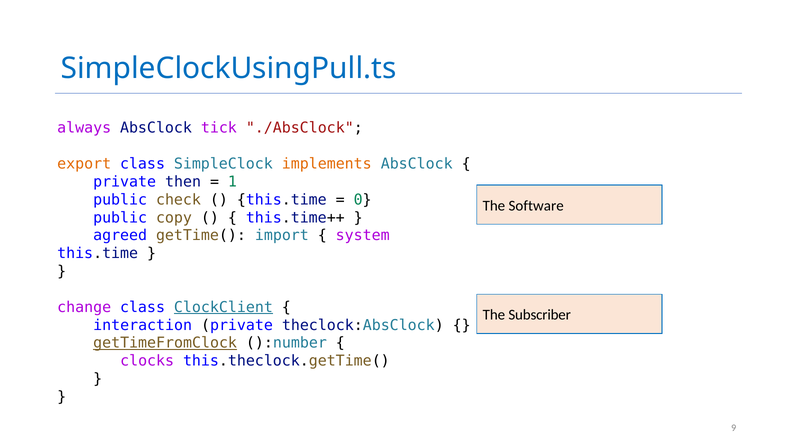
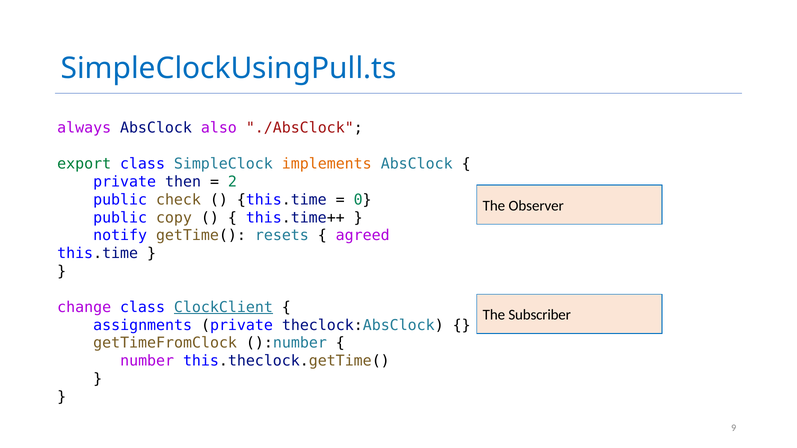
tick: tick -> also (219, 128)
export colour: orange -> green (84, 164)
1: 1 -> 2 (232, 182)
Software: Software -> Observer (536, 206)
agreed: agreed -> notify (120, 236)
import: import -> resets (282, 236)
system: system -> agreed (363, 236)
interaction: interaction -> assignments (143, 325)
getTimeFromClock underline: present -> none (165, 343)
clocks: clocks -> number (147, 361)
